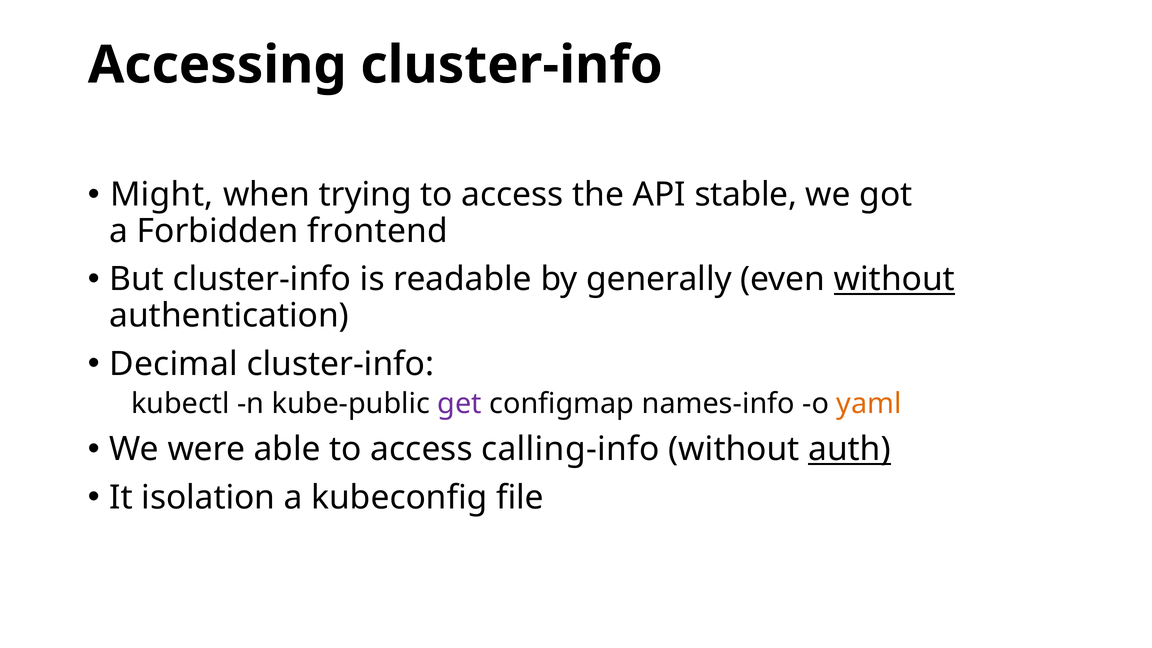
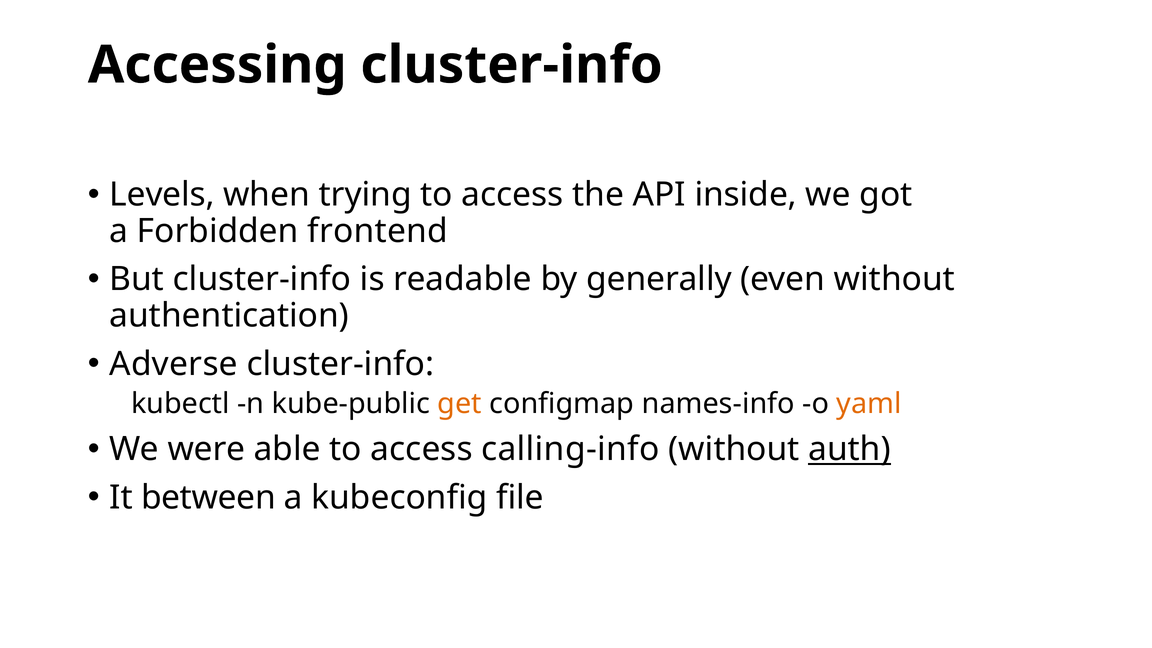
Might: Might -> Levels (162, 195)
stable: stable -> inside (746, 195)
without underline: present -> none (894, 279)
Decimal: Decimal -> Adverse (174, 364)
get colour: purple -> orange (460, 404)
isolation: isolation -> between (208, 498)
